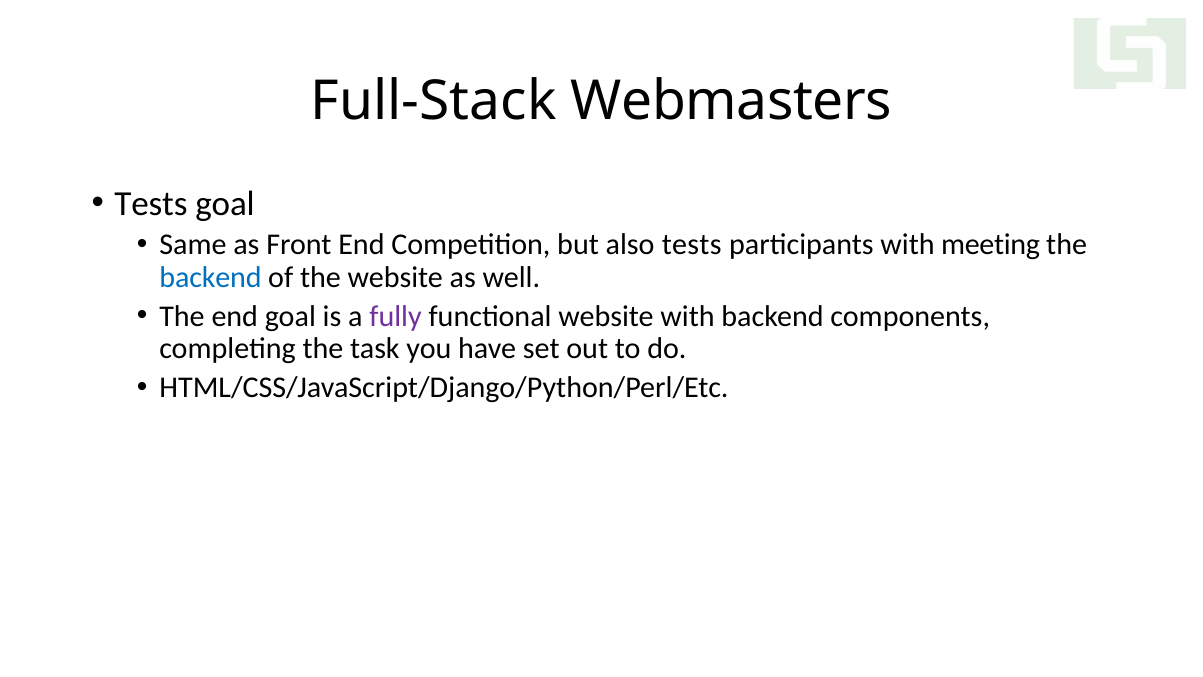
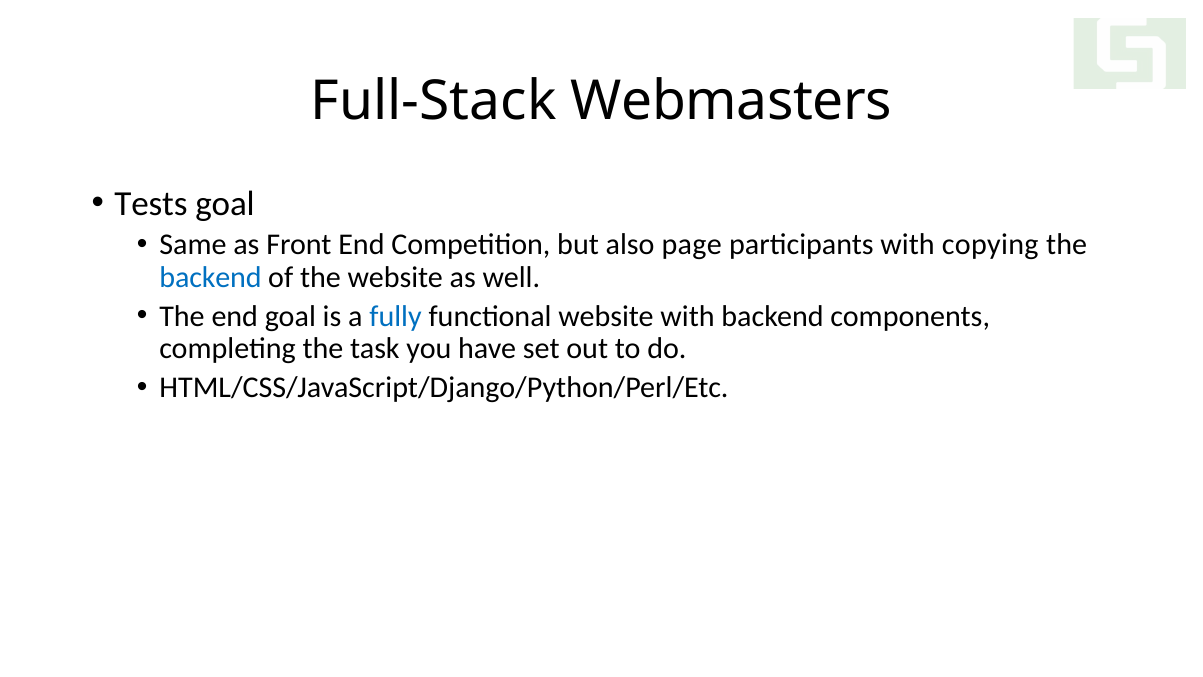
also tests: tests -> page (692, 245)
meeting: meeting -> copying (990, 245)
fully colour: purple -> blue (395, 316)
